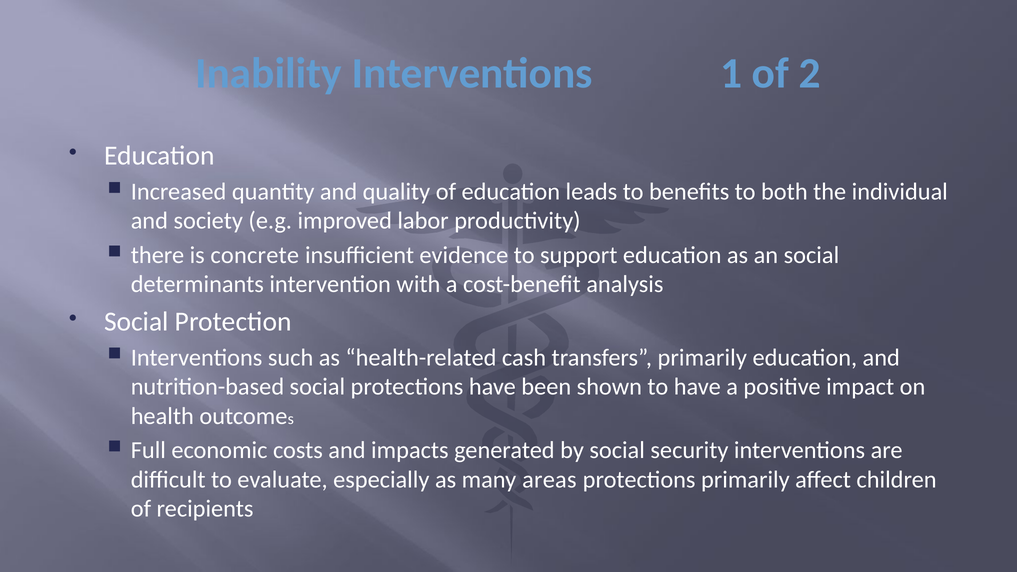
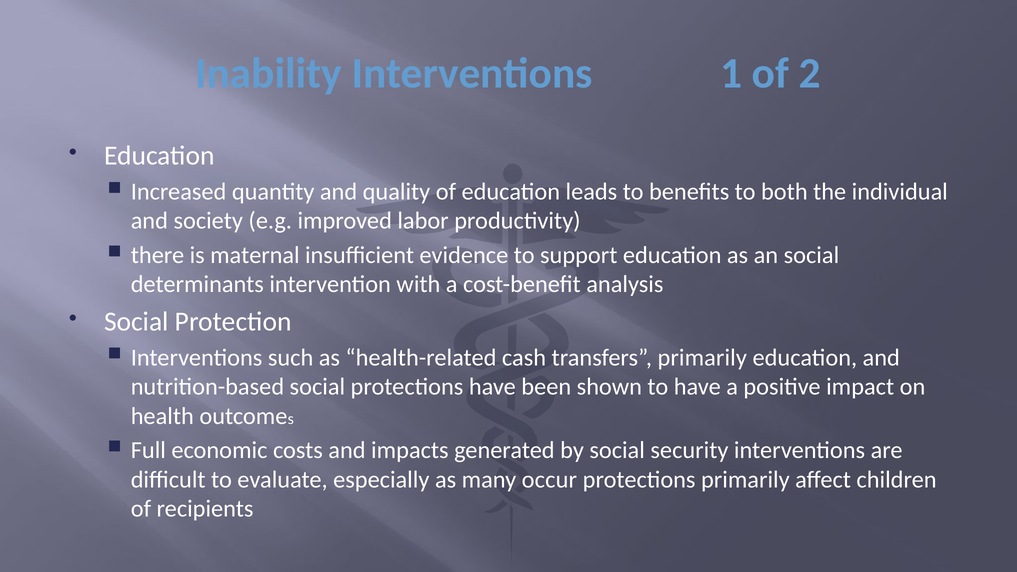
concrete: concrete -> maternal (255, 255)
areas: areas -> occur (549, 480)
